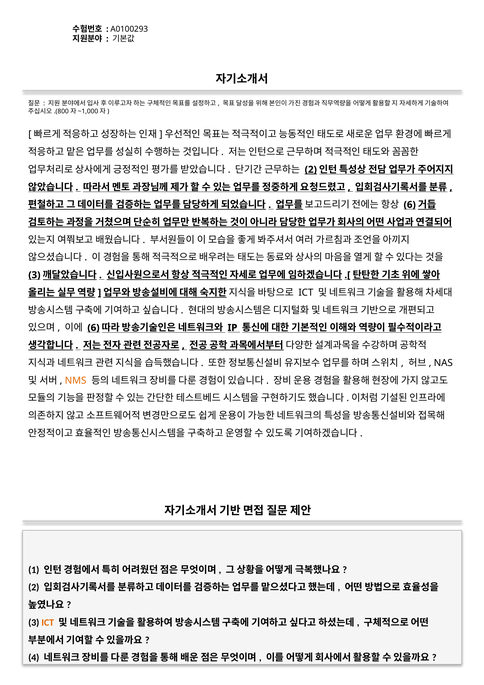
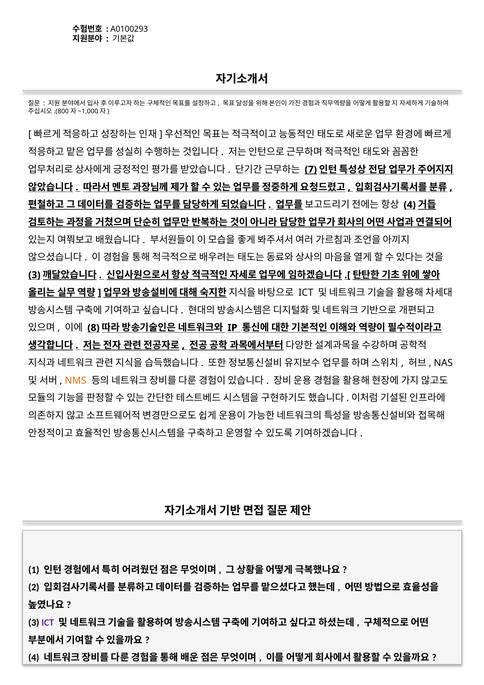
2: 2 -> 7 (311, 169)
6: 6 -> 4 (410, 205)
6: 6 -> 8 (93, 327)
ICT colour: orange -> purple (48, 622)
